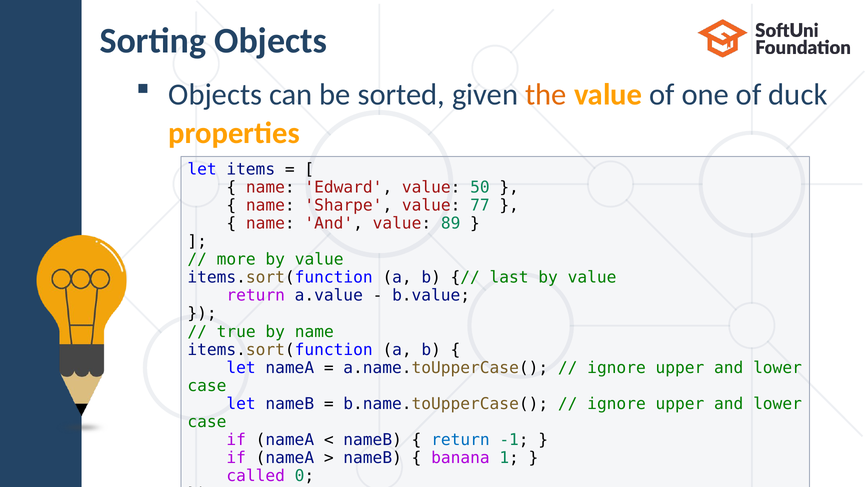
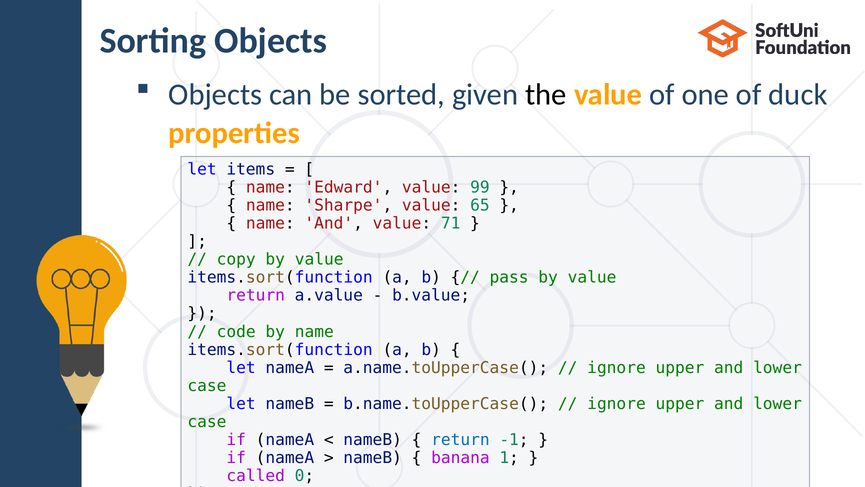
the colour: orange -> black (546, 95)
50: 50 -> 99 (480, 187)
77: 77 -> 65 (480, 205)
89: 89 -> 71 (451, 223)
more: more -> copy (236, 259)
last: last -> pass (509, 277)
true: true -> code (236, 331)
